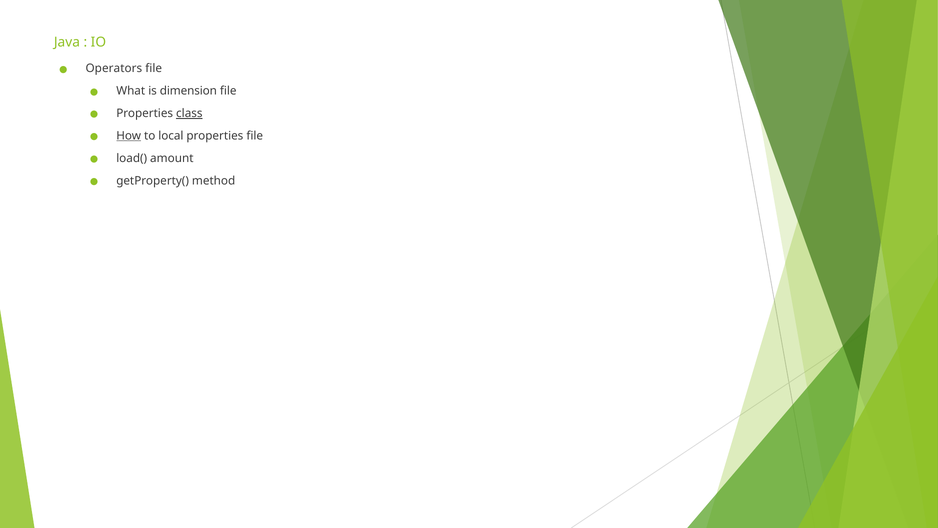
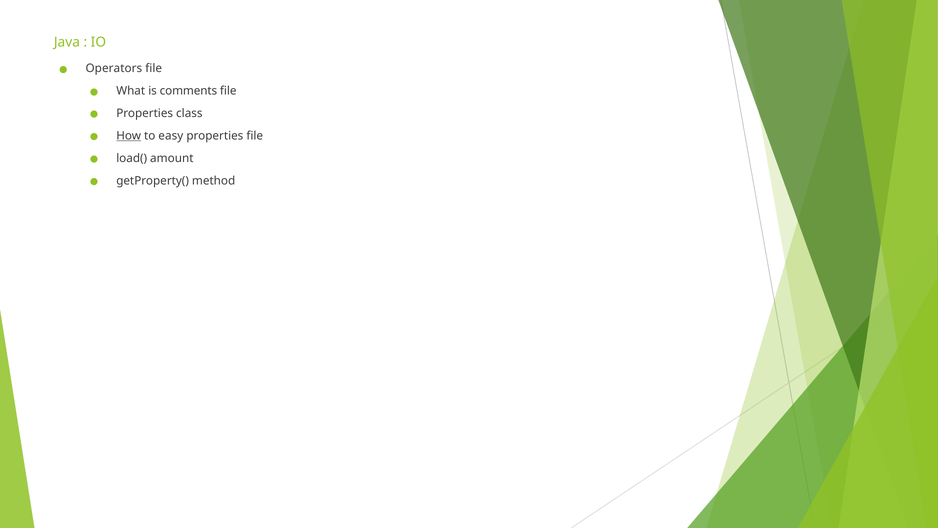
dimension: dimension -> comments (188, 91)
class underline: present -> none (189, 113)
local: local -> easy (171, 136)
